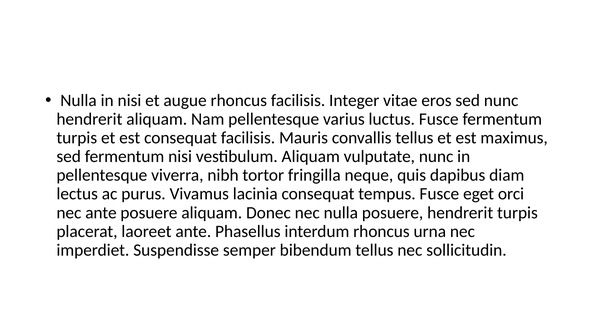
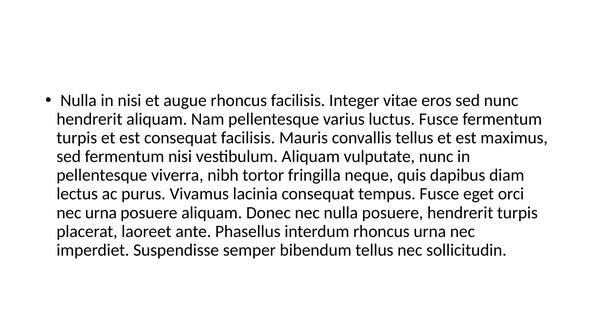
nec ante: ante -> urna (101, 213)
